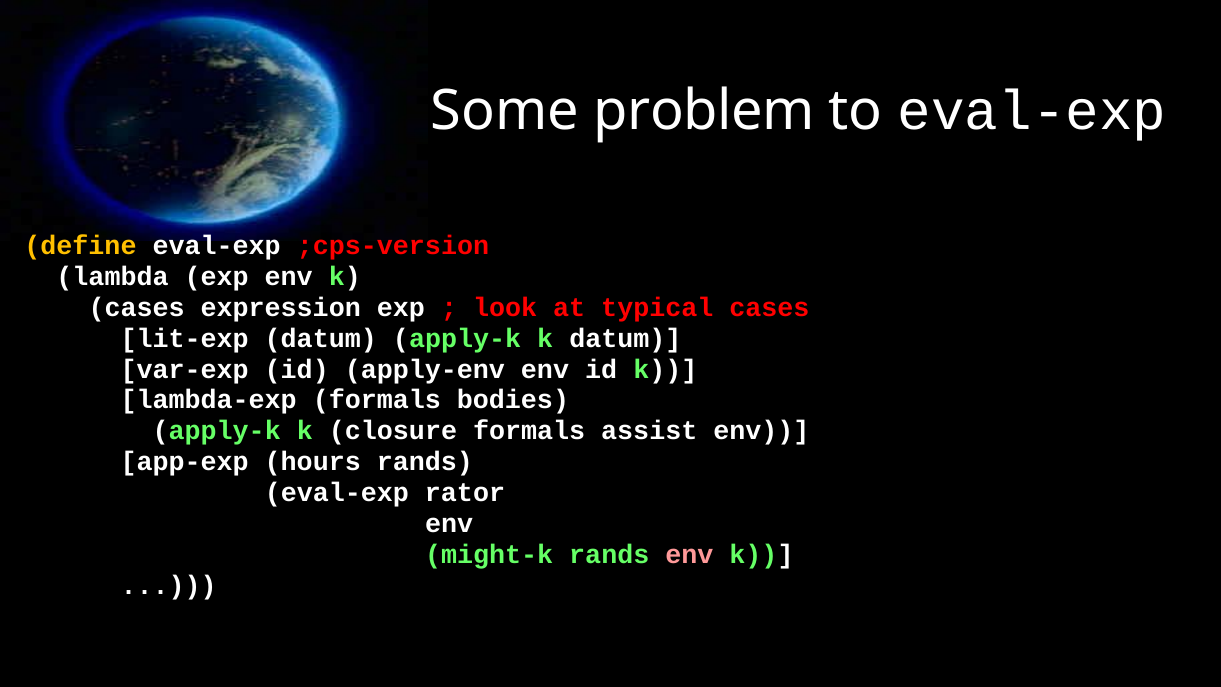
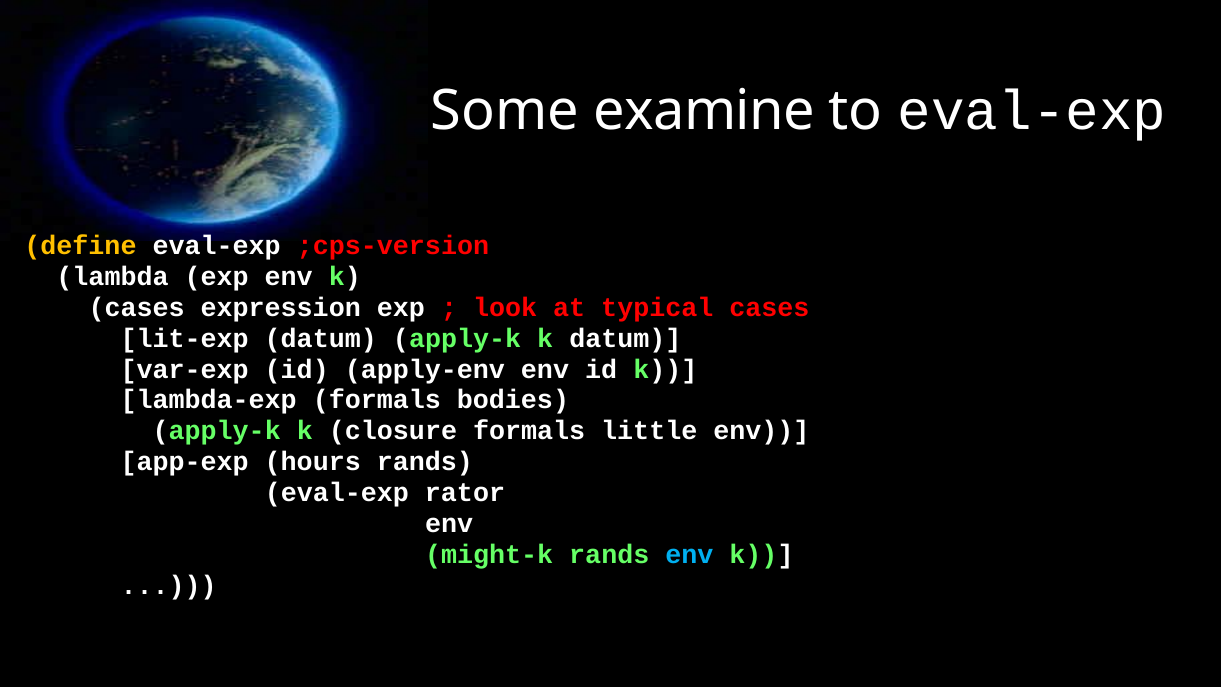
problem: problem -> examine (704, 111)
assist: assist -> little (649, 431)
env colour: pink -> light blue (689, 555)
